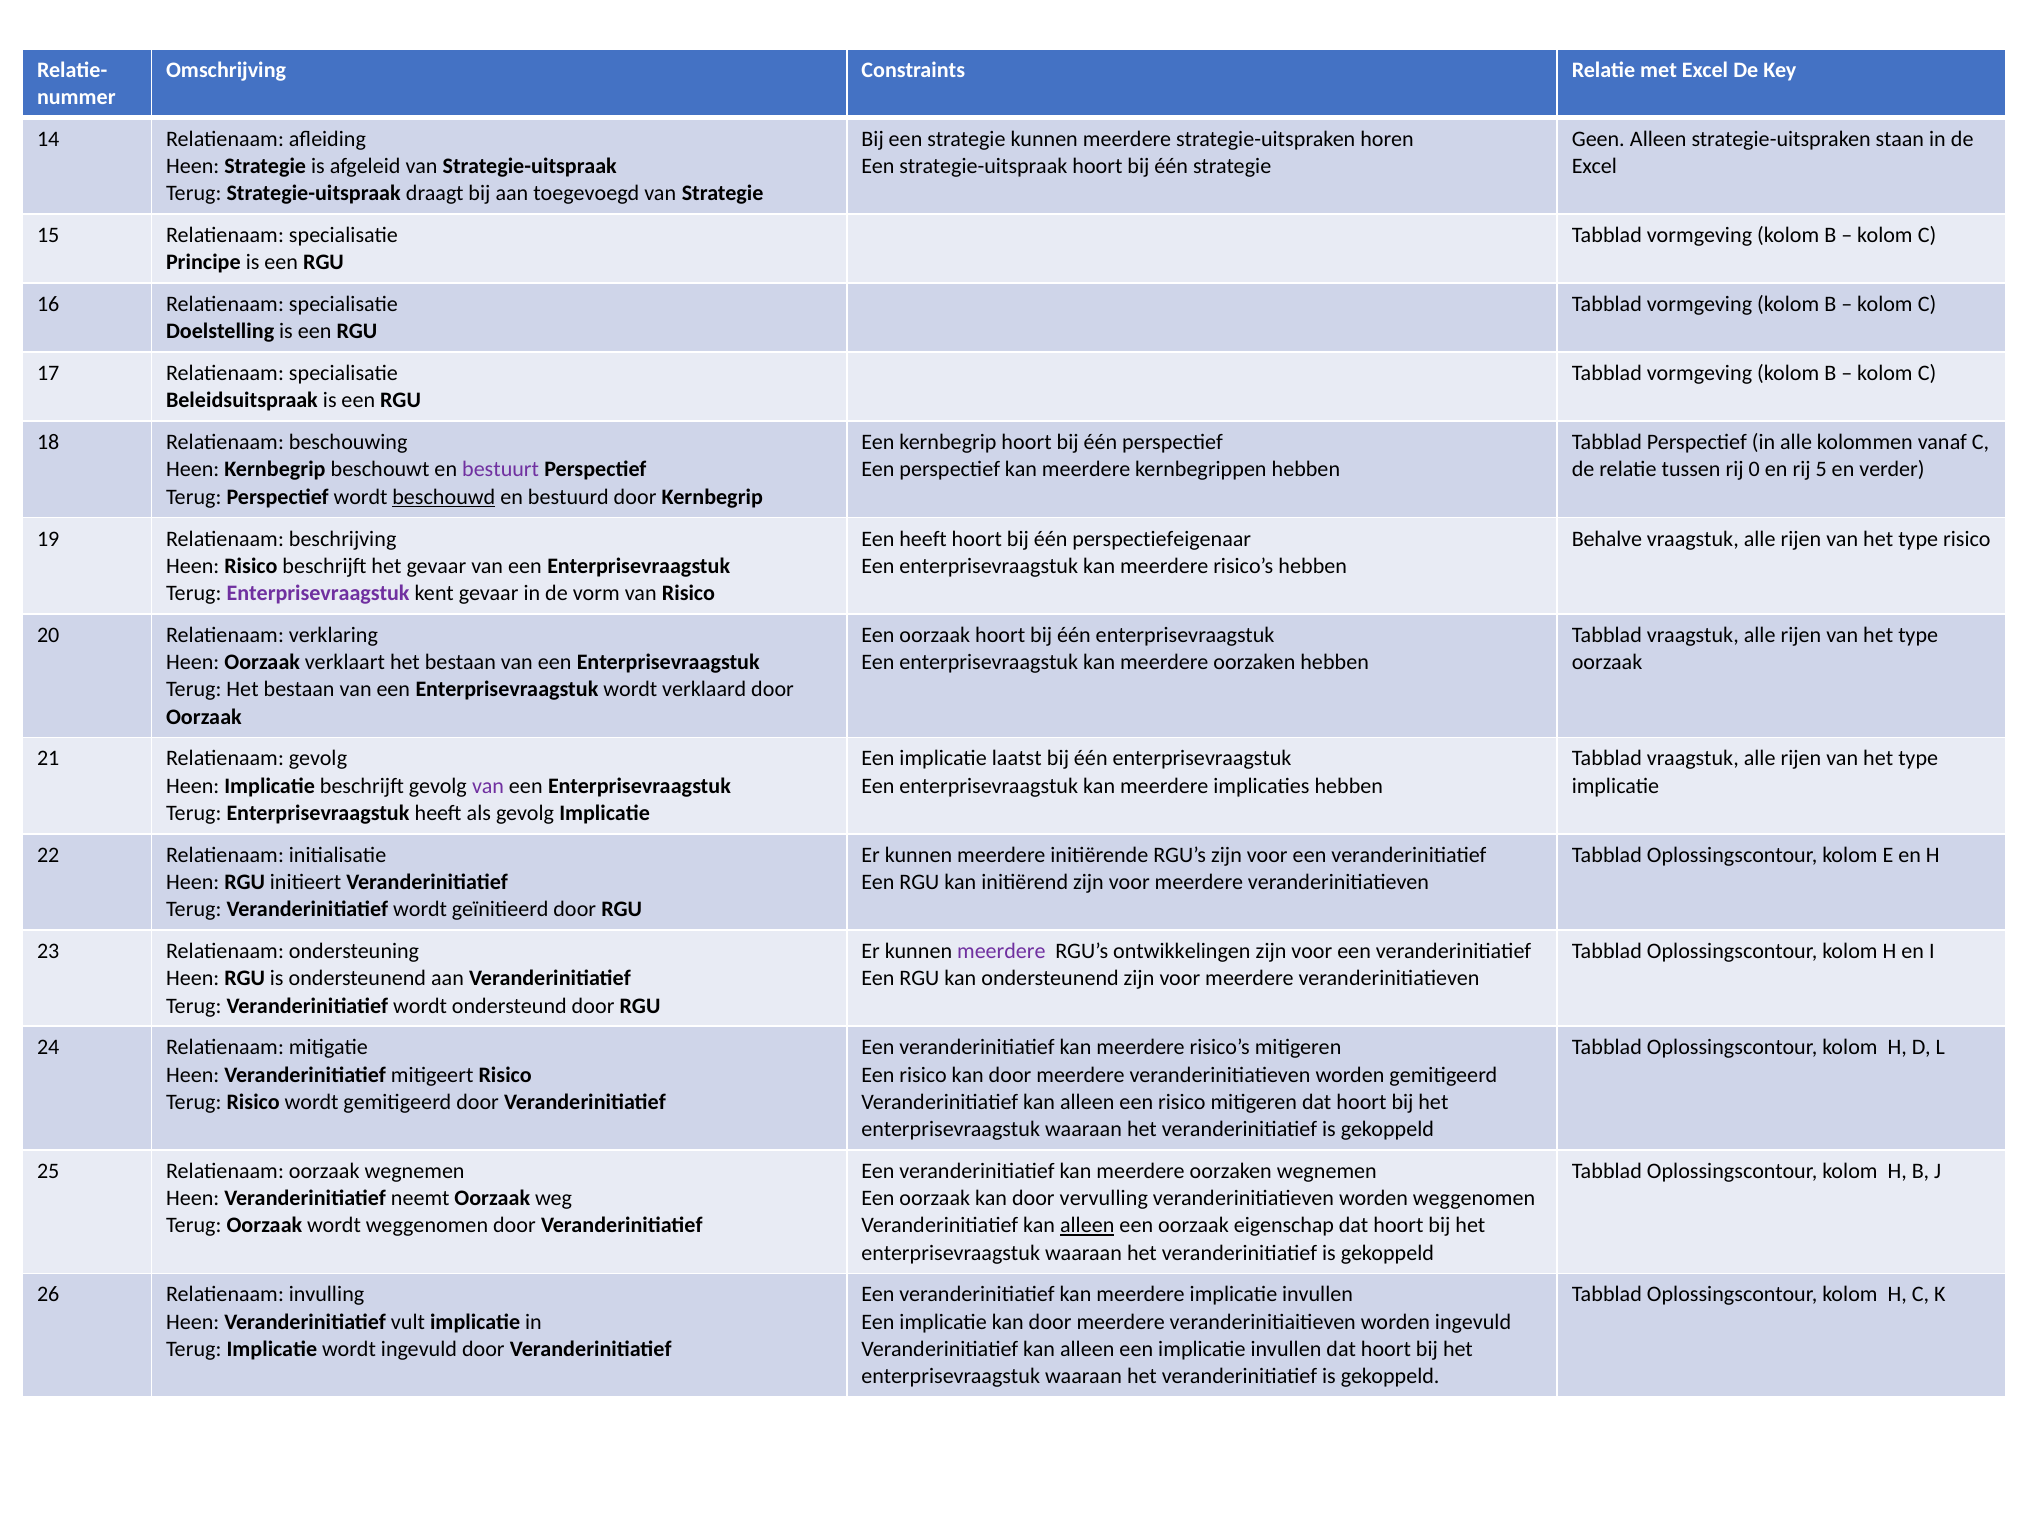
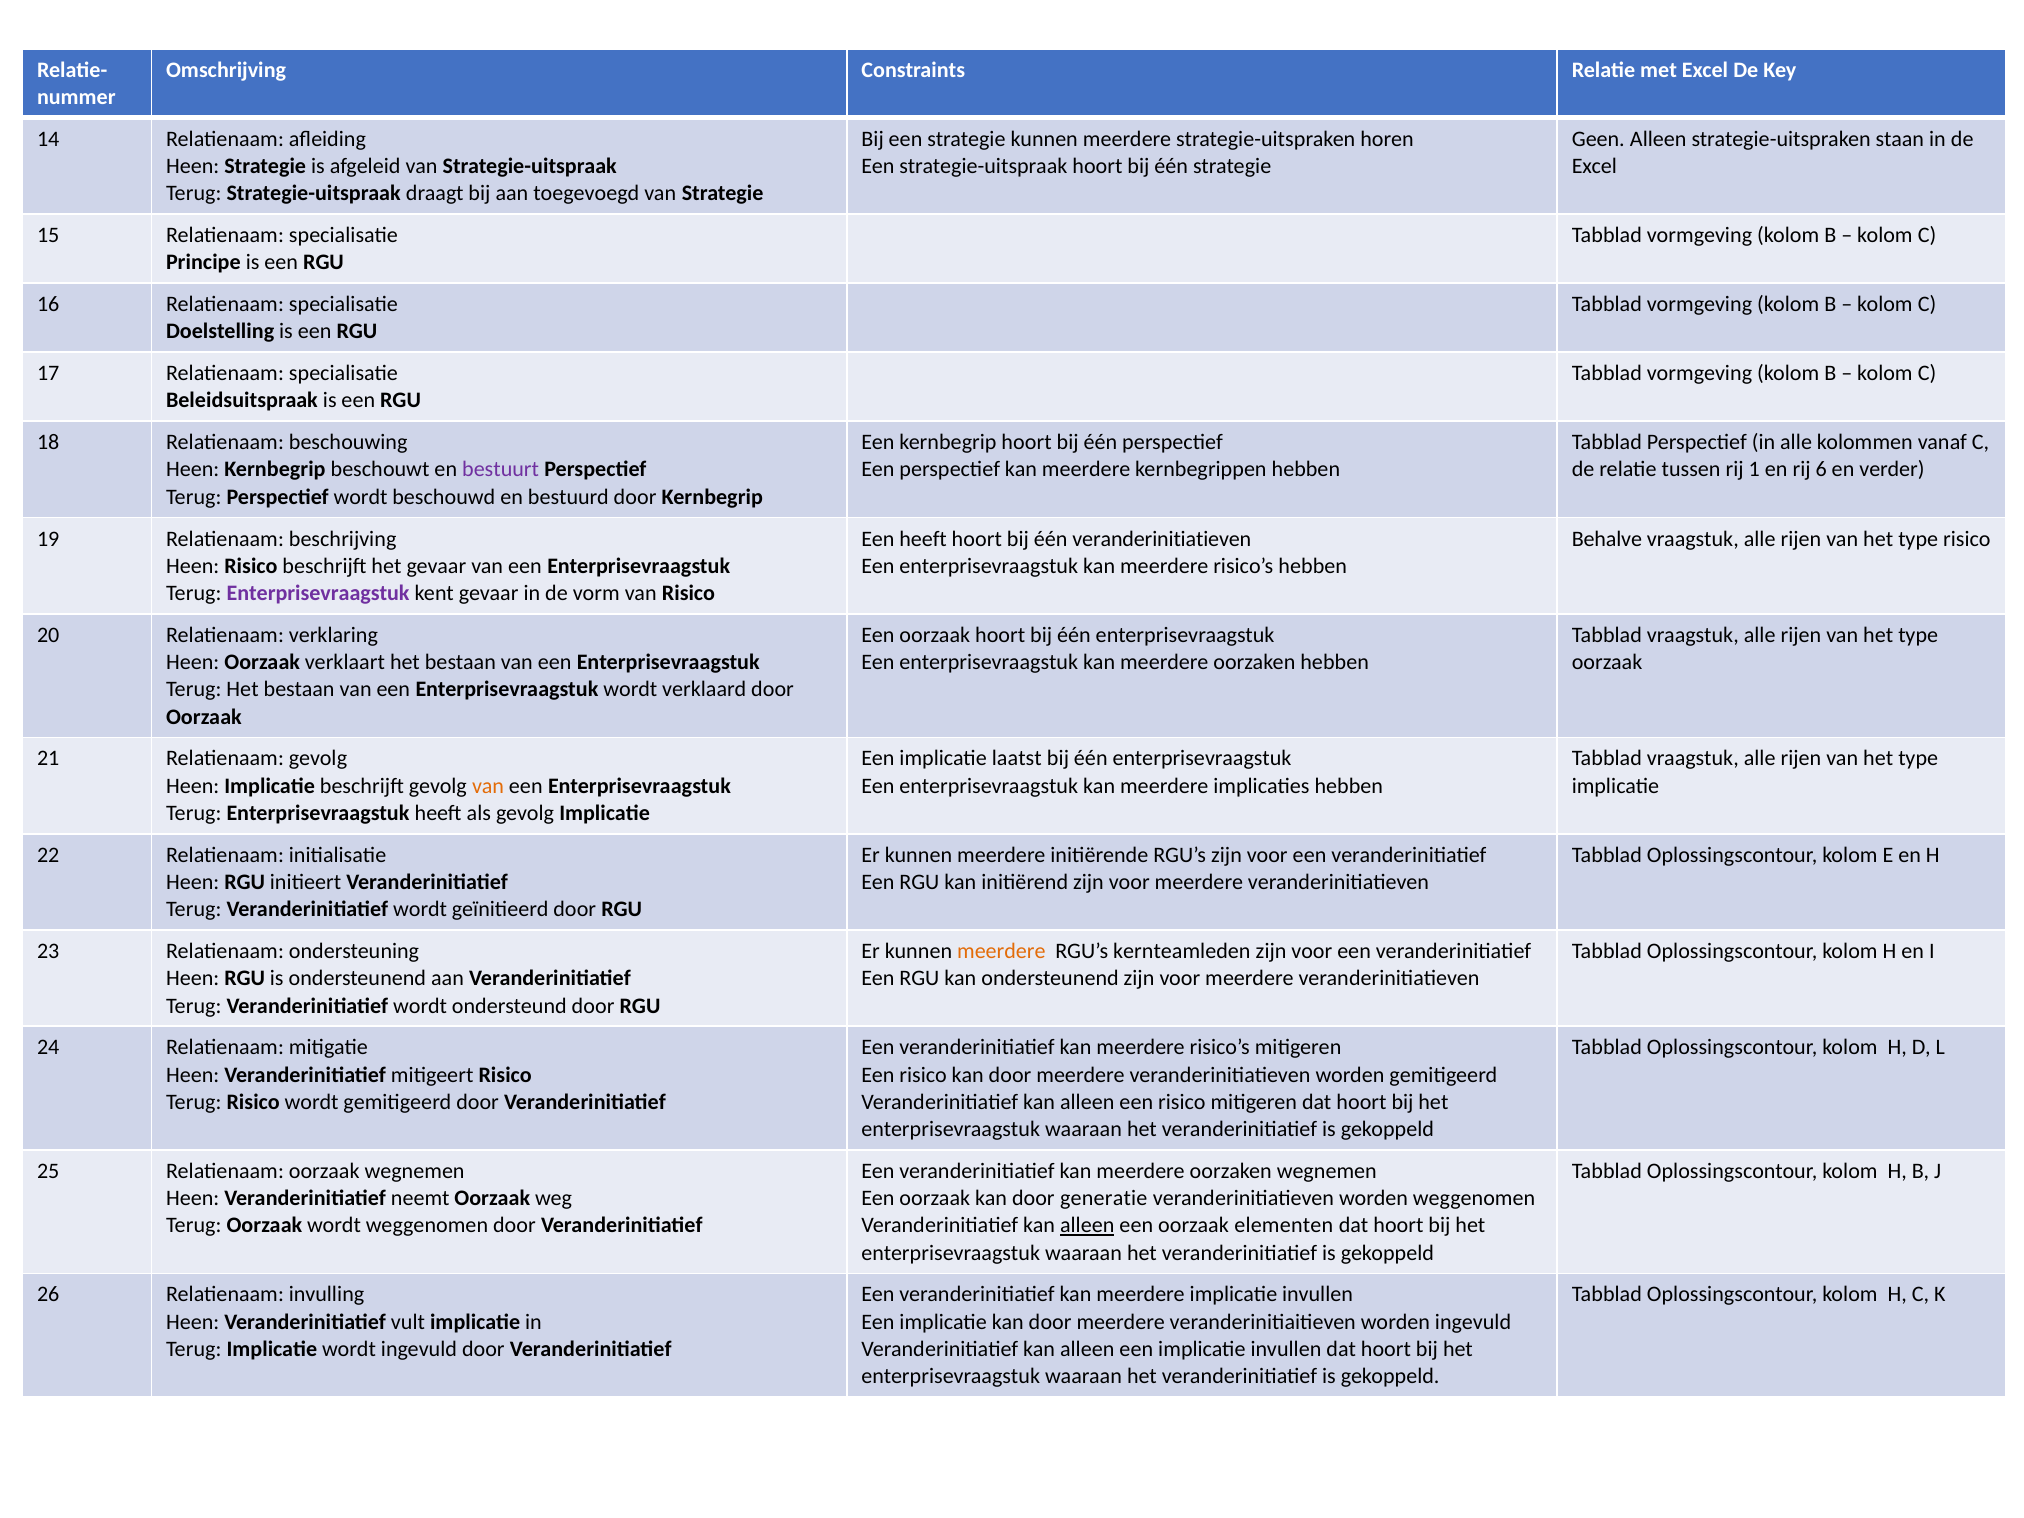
0: 0 -> 1 (1754, 470)
5: 5 -> 6 (1821, 470)
beschouwd underline: present -> none (444, 497)
één perspectiefeigenaar: perspectiefeigenaar -> veranderinitiatieven (1162, 539)
van colour: purple -> orange (488, 786)
meerdere colour: purple -> orange (1001, 951)
ontwikkelingen: ontwikkelingen -> kernteamleden (1182, 951)
vervulling: vervulling -> generatie (1104, 1198)
eigenschap: eigenschap -> elementen (1284, 1226)
